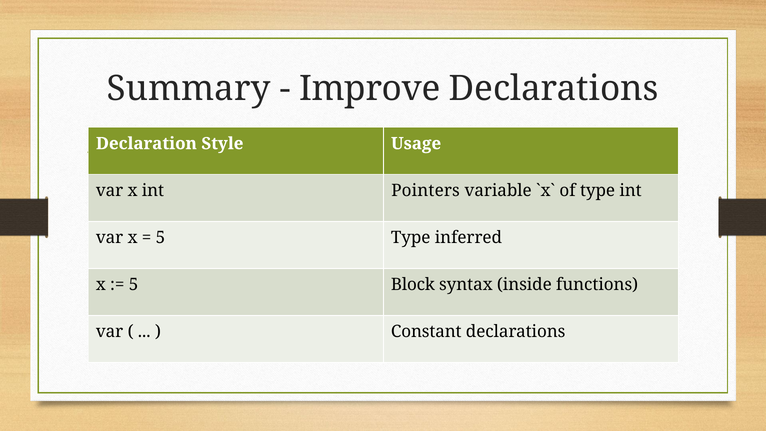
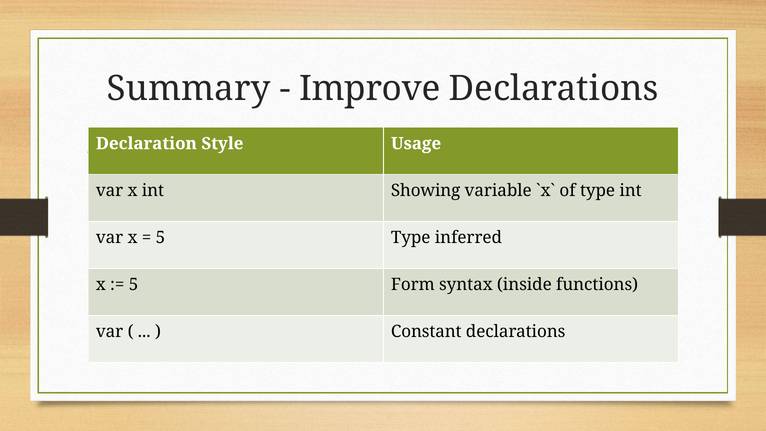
Pointers: Pointers -> Showing (426, 191)
Block: Block -> Form (413, 285)
